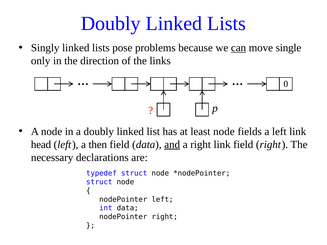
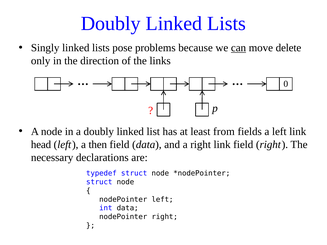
single: single -> delete (288, 48)
least node: node -> from (224, 132)
and underline: present -> none (172, 145)
